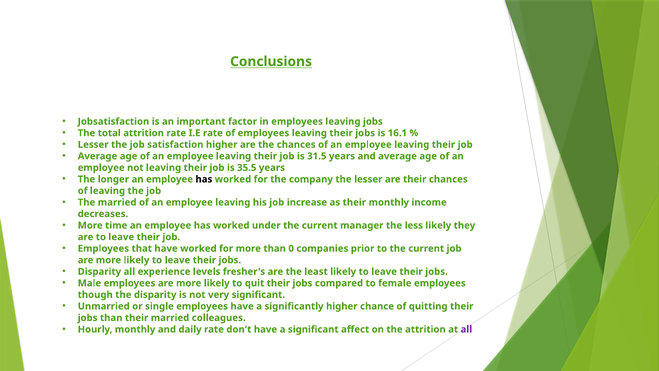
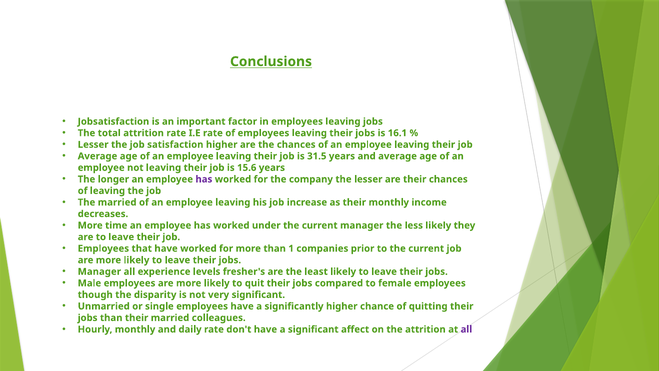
35.5: 35.5 -> 15.6 (247, 168)
has colour: black -> purple (204, 179)
0: 0 -> 1 (291, 248)
Disparity: Disparity -> Manager (99, 271)
